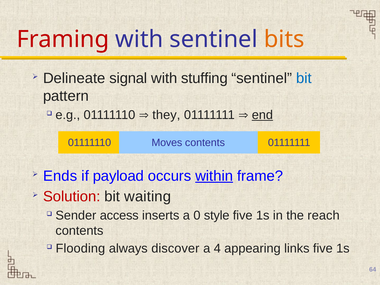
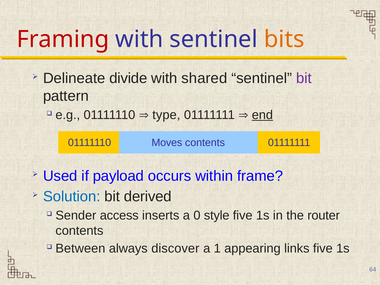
signal: signal -> divide (128, 78)
stuffing: stuffing -> shared (204, 78)
bit colour: blue -> purple (304, 78)
they: they -> type (166, 115)
Ends: Ends -> Used (60, 176)
within underline: present -> none (214, 176)
Solution colour: red -> blue (72, 197)
waiting: waiting -> derived (148, 197)
reach: reach -> router (324, 215)
Flooding: Flooding -> Between (80, 248)
4: 4 -> 1 (217, 248)
